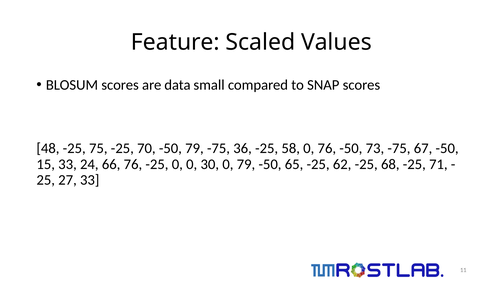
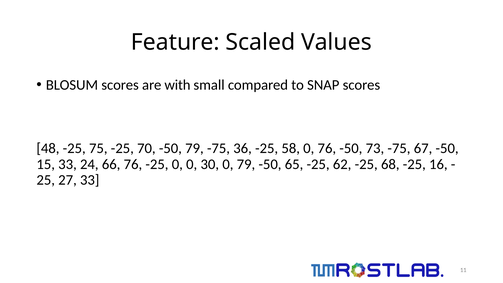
data: data -> with (177, 85)
71: 71 -> 16 (438, 164)
